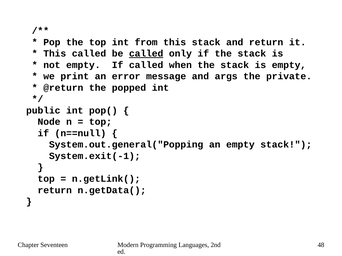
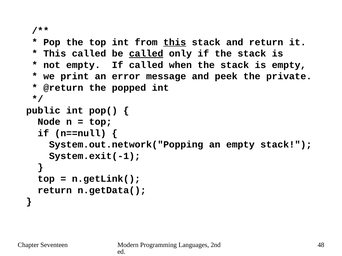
this underline: none -> present (175, 42)
args: args -> peek (226, 76)
System.out.general("Popping: System.out.general("Popping -> System.out.network("Popping (126, 145)
